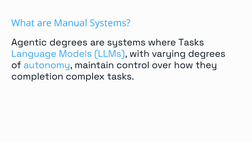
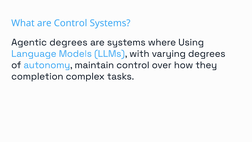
are Manual: Manual -> Control (71, 23)
where Tasks: Tasks -> Using (191, 42)
